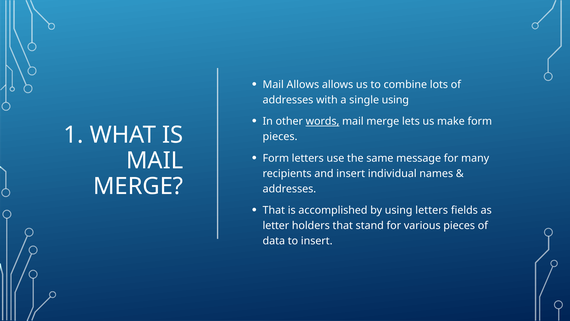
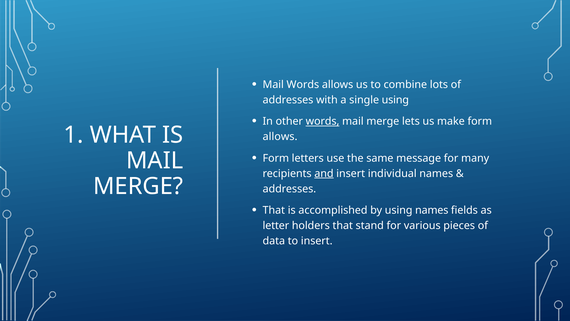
Mail Allows: Allows -> Words (303, 85)
pieces: pieces -> allows (280, 137)
and underline: none -> present (324, 173)
using letters: letters -> names (432, 210)
